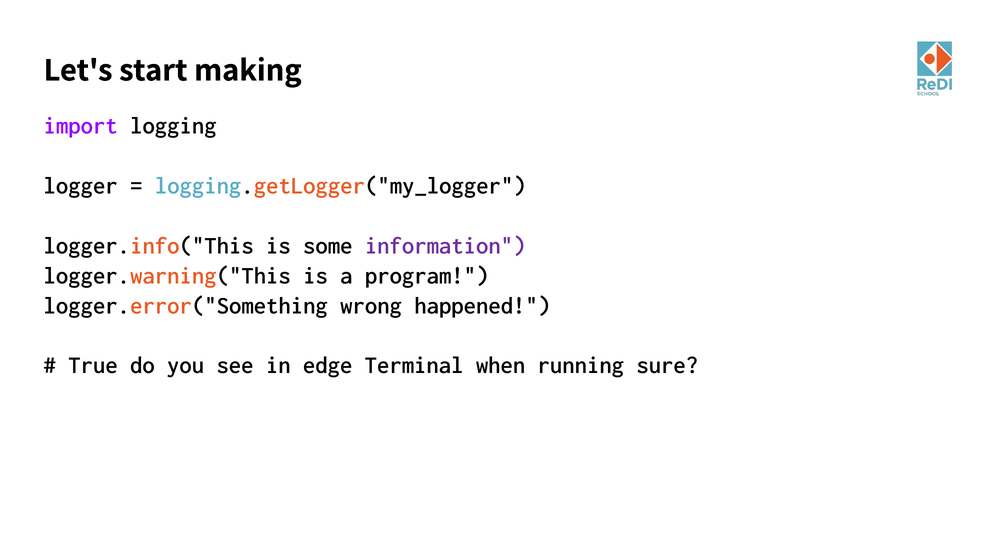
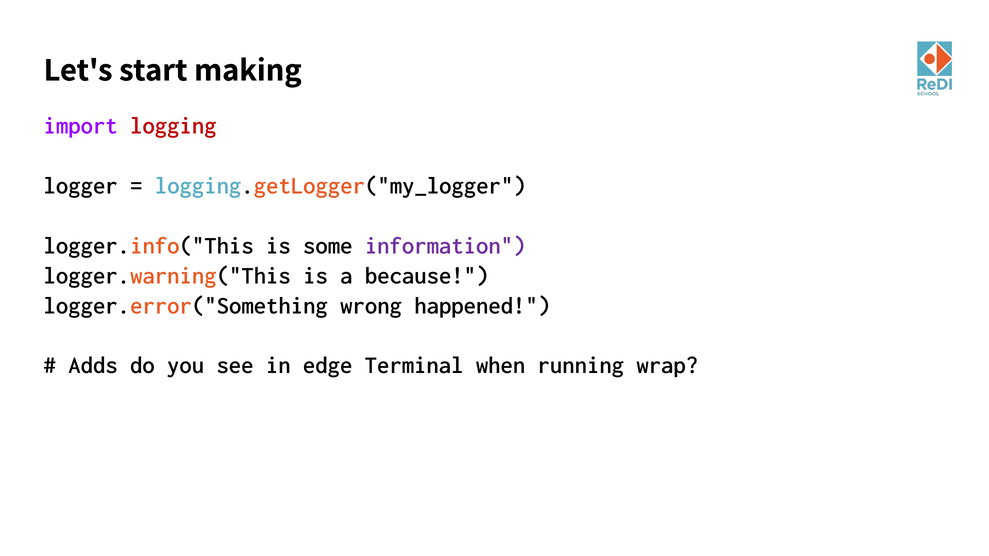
logging colour: black -> red (173, 126)
program: program -> because (427, 276)
True: True -> Adds (93, 365)
sure: sure -> wrap (667, 365)
